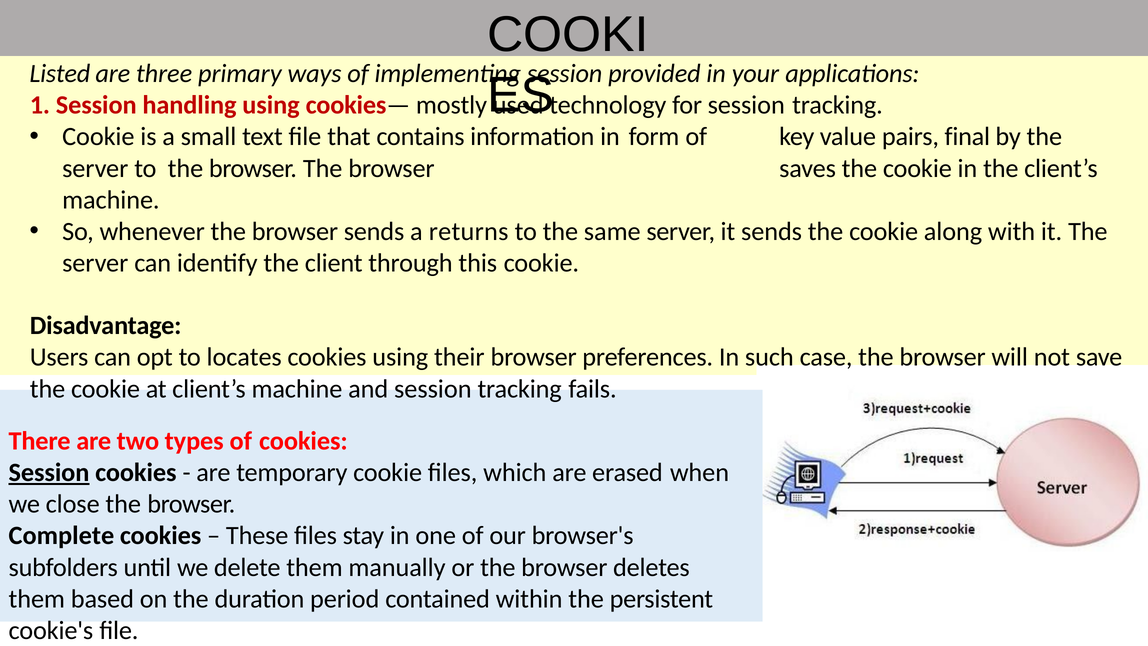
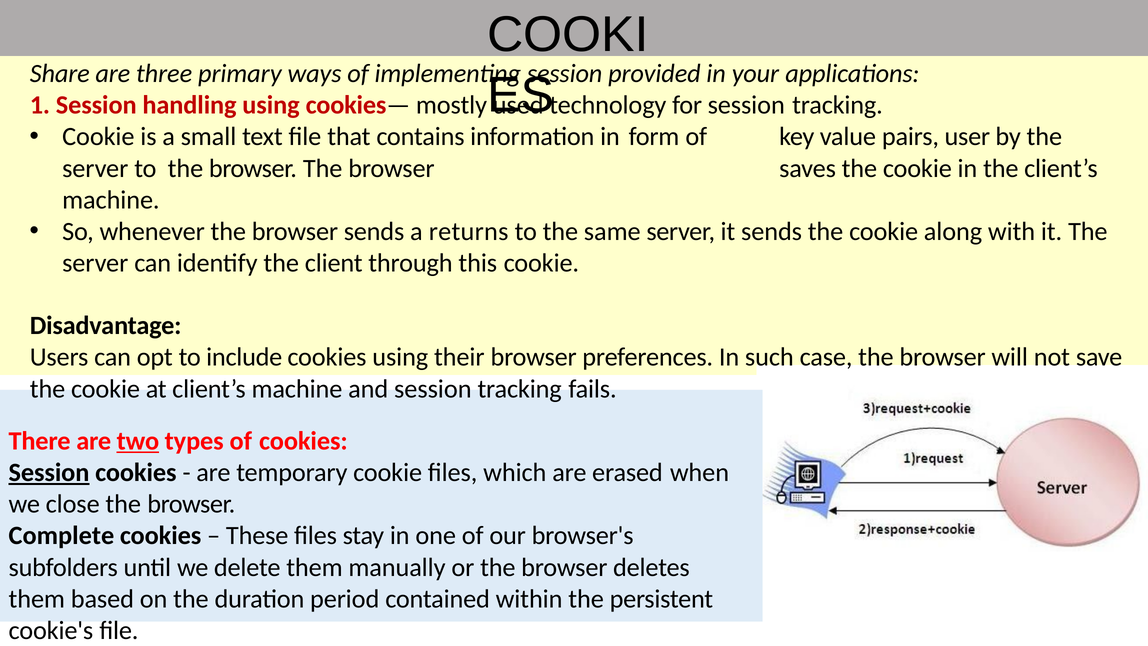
Listed: Listed -> Share (60, 74)
final: final -> user (967, 137)
locates: locates -> include (244, 357)
two underline: none -> present (138, 441)
